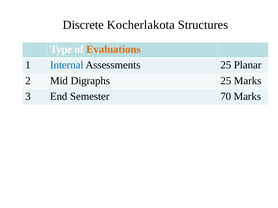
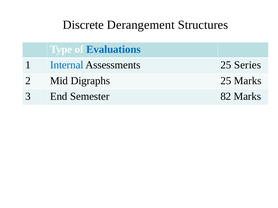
Kocherlakota: Kocherlakota -> Derangement (141, 25)
Evaluations colour: orange -> blue (114, 49)
Planar: Planar -> Series (248, 65)
70: 70 -> 82 (226, 97)
